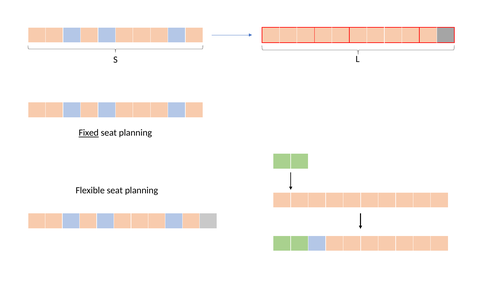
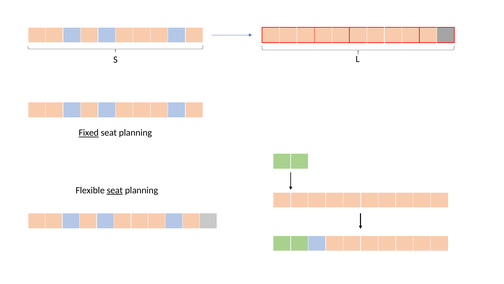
seat underline: none -> present (115, 190)
